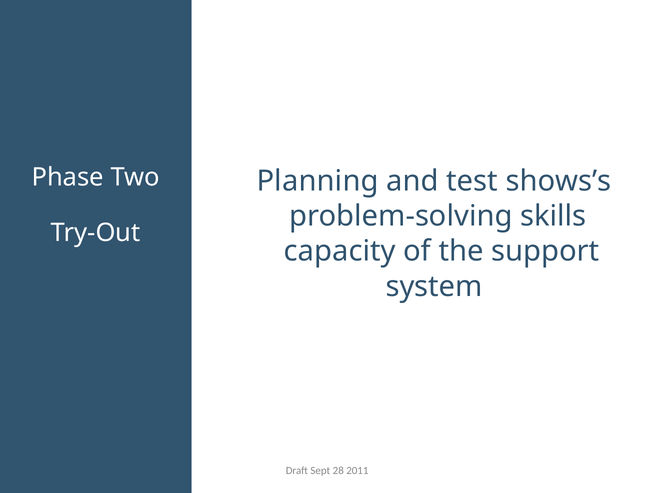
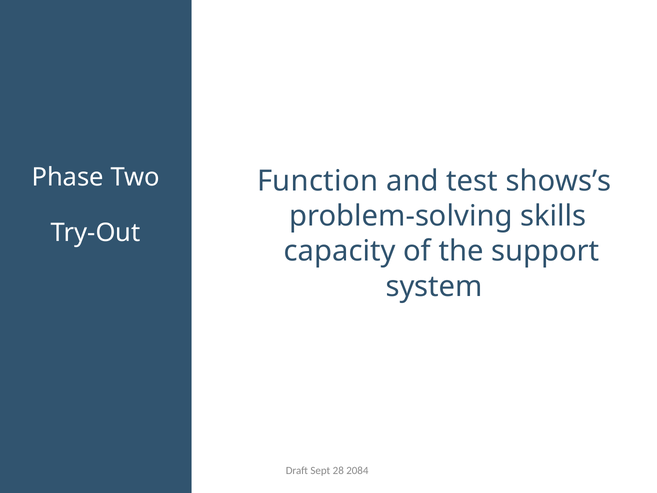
Planning: Planning -> Function (318, 181)
2011: 2011 -> 2084 (357, 470)
